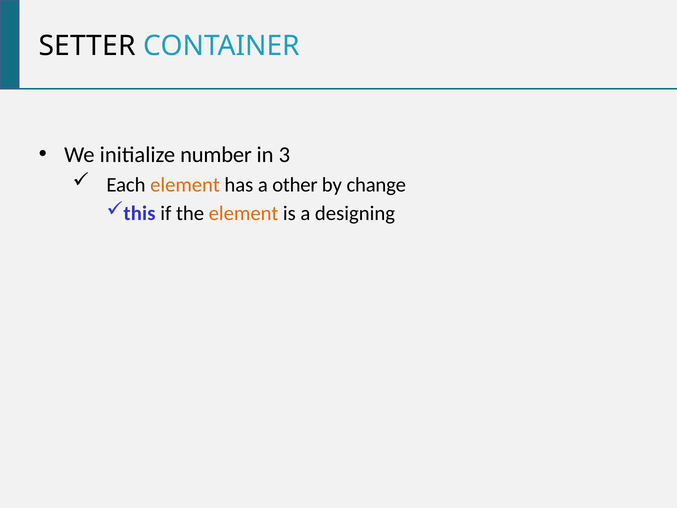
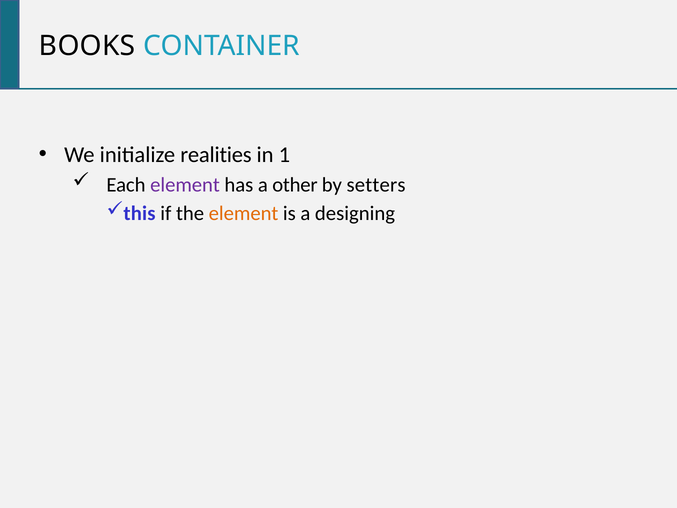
SETTER: SETTER -> BOOKS (87, 46)
number: number -> realities (216, 155)
3: 3 -> 1 (284, 155)
element colour: orange -> purple (185, 185)
change: change -> setters (376, 185)
